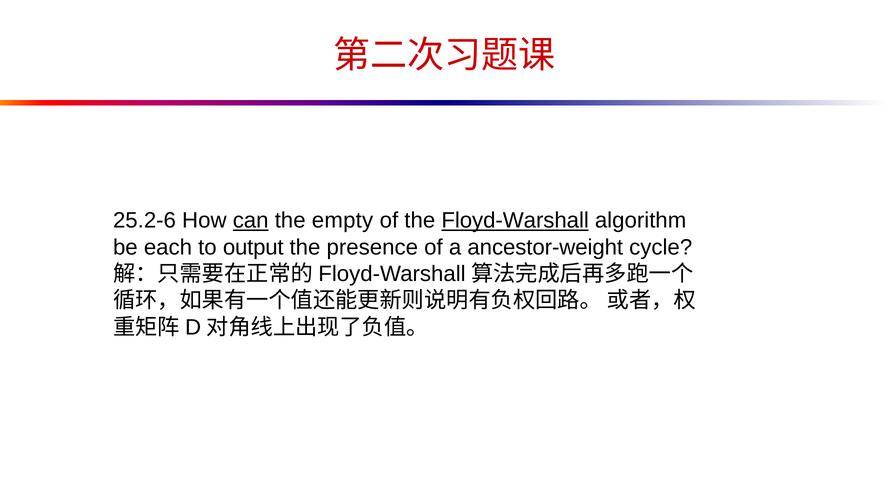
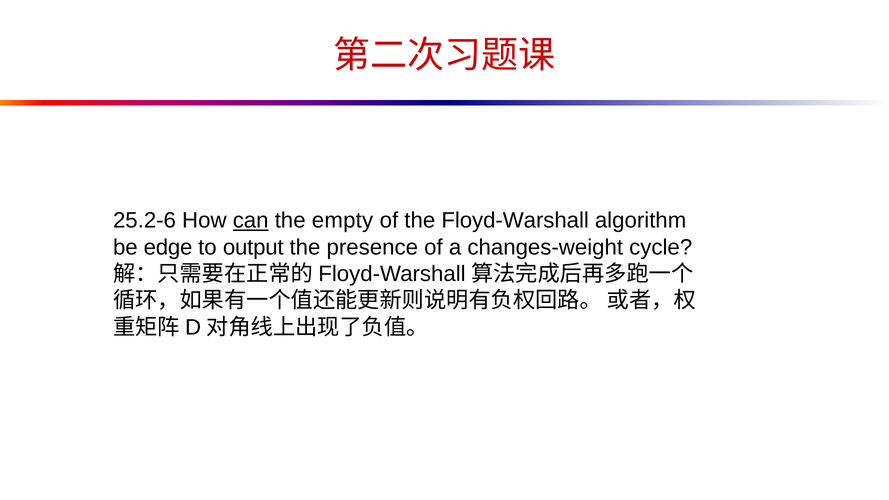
Floyd-Warshall underline: present -> none (515, 221)
each: each -> edge (168, 247)
ancestor-weight: ancestor-weight -> changes-weight (545, 247)
